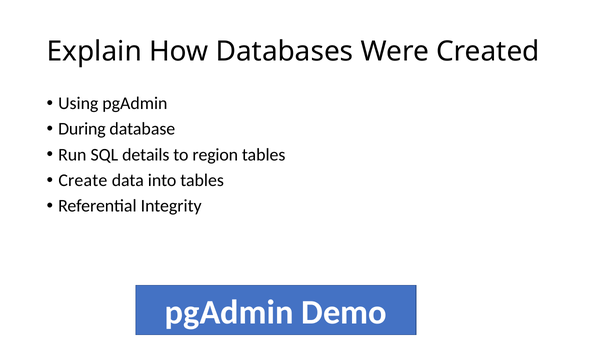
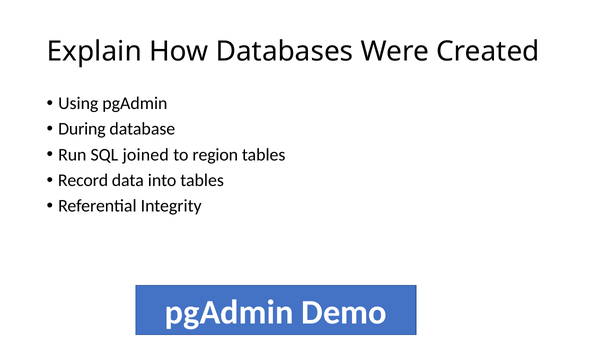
details: details -> joined (146, 155)
Create: Create -> Record (83, 180)
